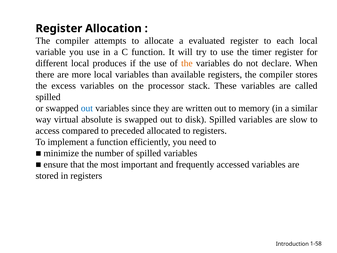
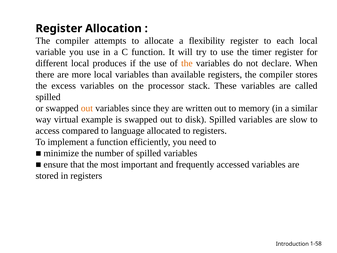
evaluated: evaluated -> flexibility (207, 41)
out colour: blue -> orange (87, 108)
absolute: absolute -> example (97, 119)
preceded: preceded -> language (128, 131)
